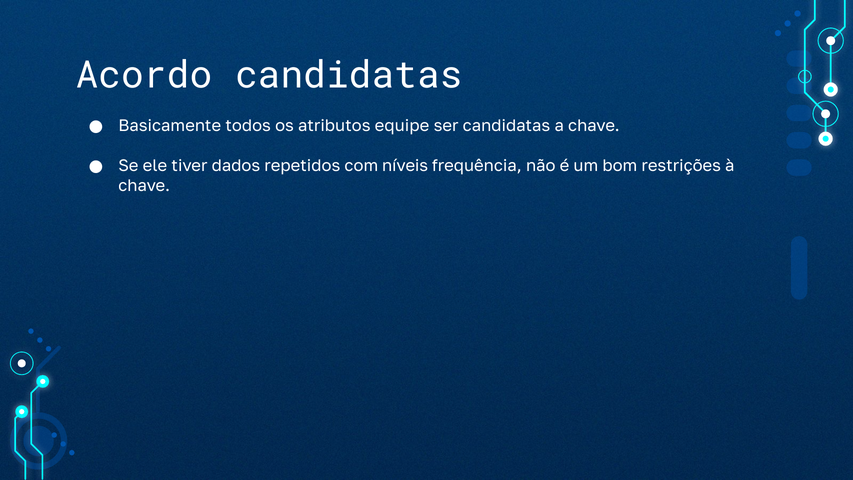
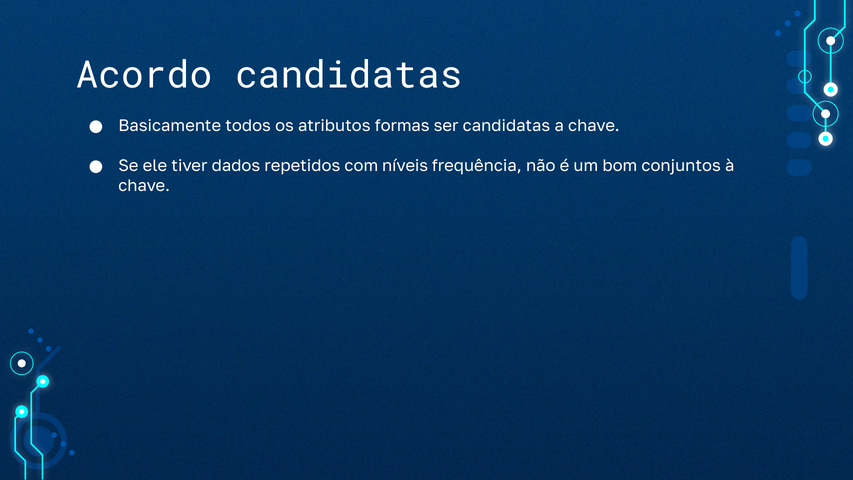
equipe: equipe -> formas (402, 126)
restrições: restrições -> conjuntos (681, 166)
